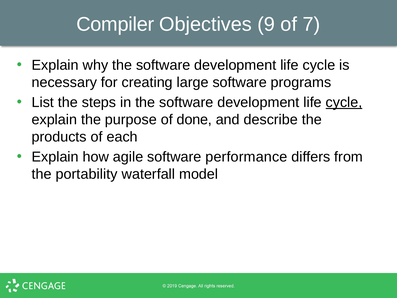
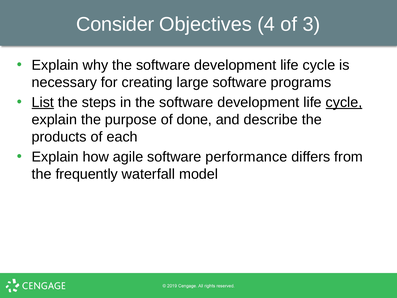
Compiler: Compiler -> Consider (115, 24)
9: 9 -> 4 (266, 24)
7: 7 -> 3 (311, 24)
List underline: none -> present (43, 102)
portability: portability -> frequently (87, 174)
